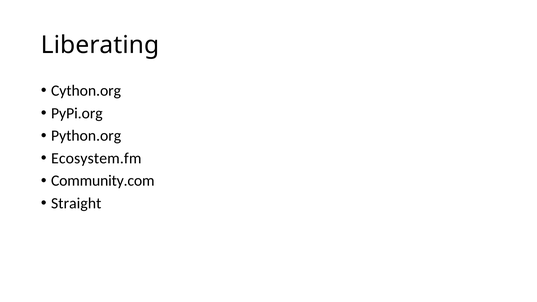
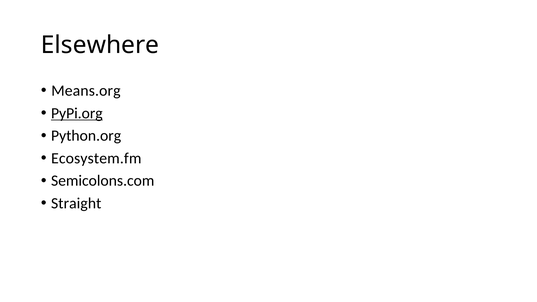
Liberating: Liberating -> Elsewhere (100, 45)
Cython.org: Cython.org -> Means.org (86, 91)
PyPi.org underline: none -> present (77, 113)
Community.com: Community.com -> Semicolons.com (103, 181)
